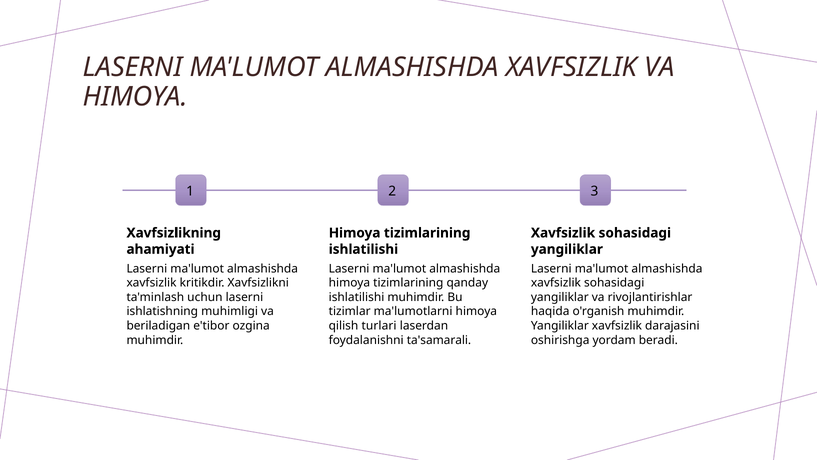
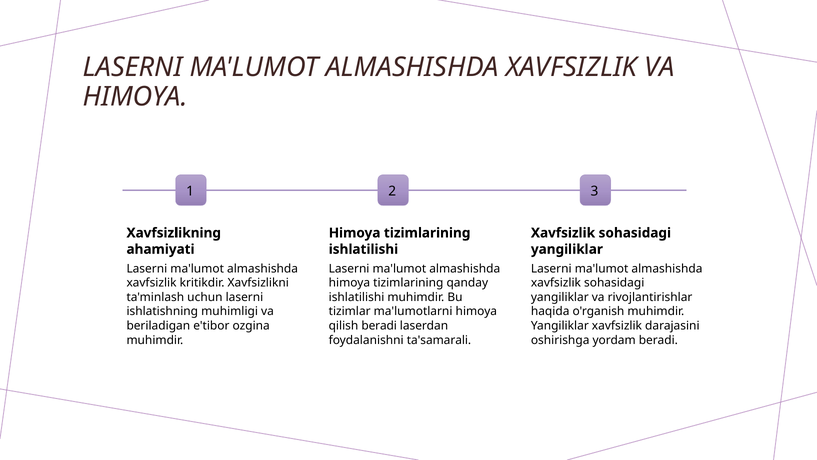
qilish turlari: turlari -> beradi (379, 326)
